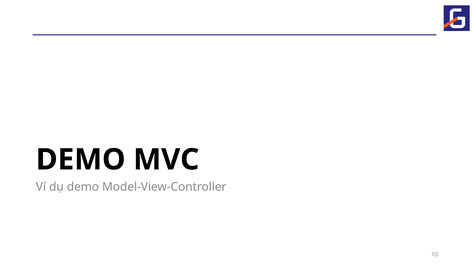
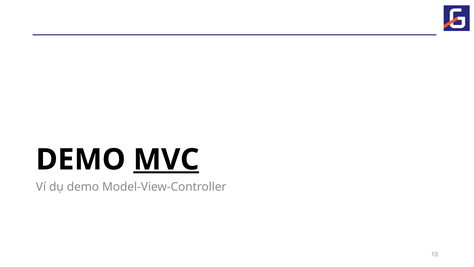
MVC underline: none -> present (166, 159)
